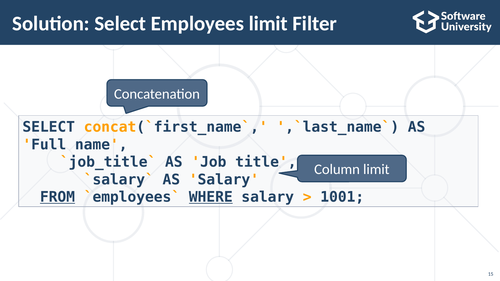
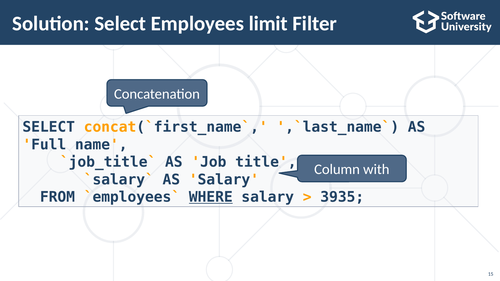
Column limit: limit -> with (376, 170)
FROM underline: present -> none (57, 197)
1001: 1001 -> 3935 (342, 197)
